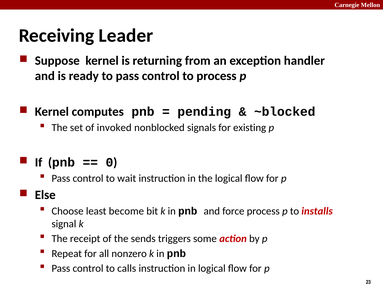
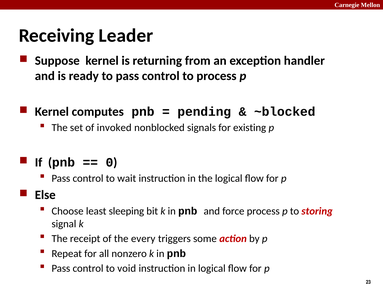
become: become -> sleeping (126, 211)
installs: installs -> storing (317, 211)
sends: sends -> every (143, 239)
calls: calls -> void (127, 269)
